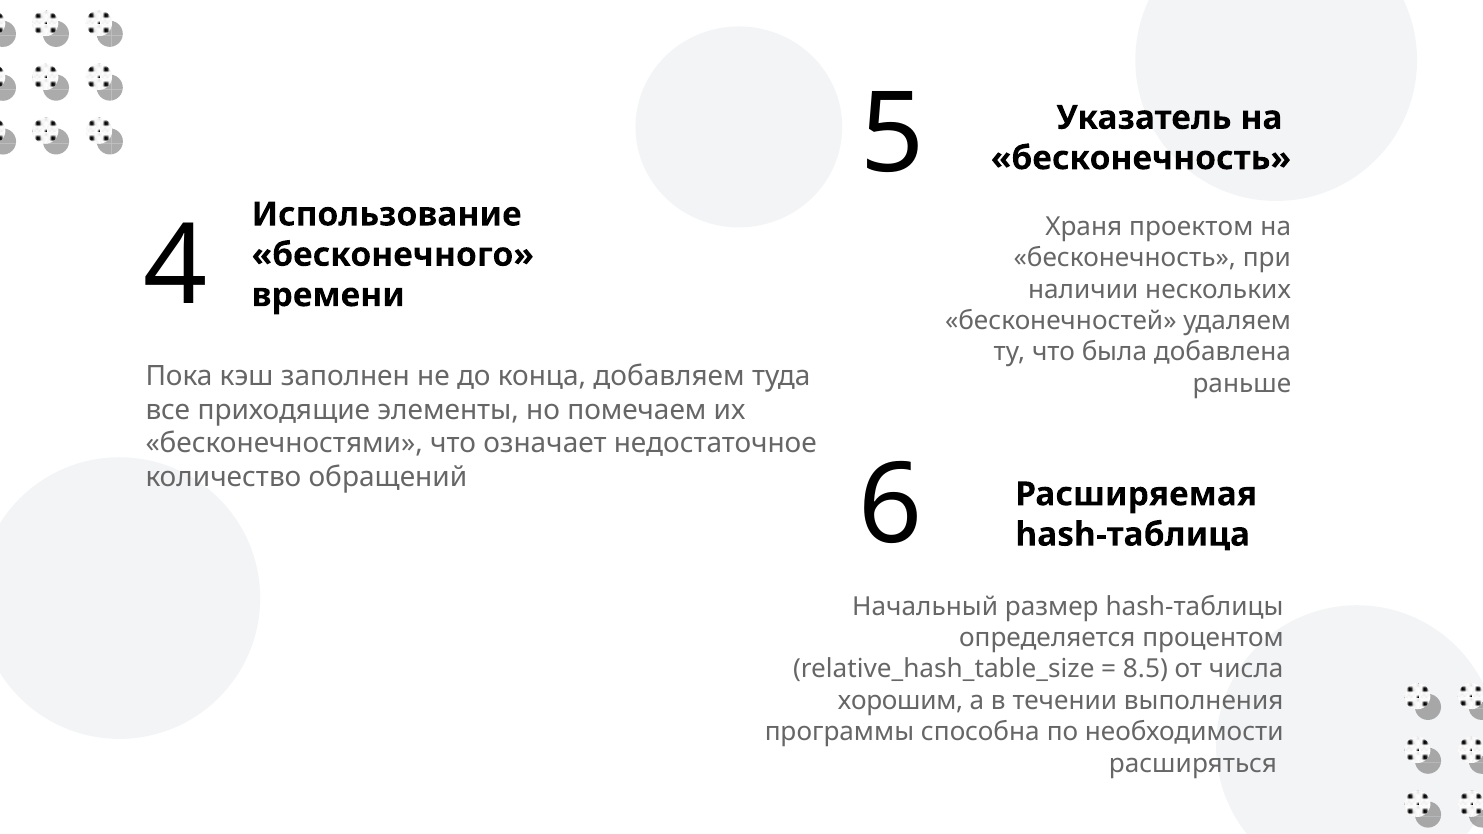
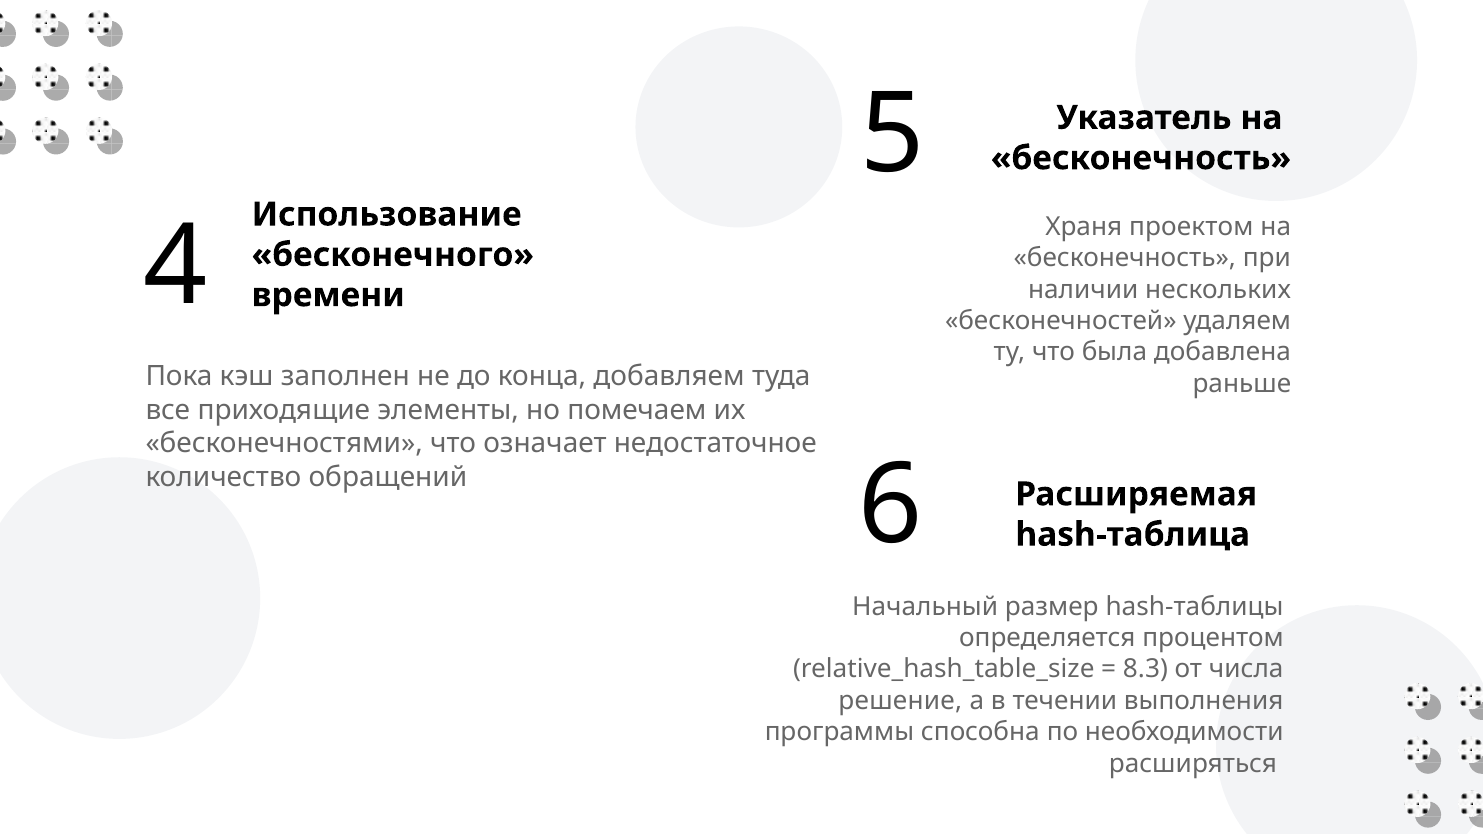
8.5: 8.5 -> 8.3 (1145, 670)
хорошим: хорошим -> решение (900, 701)
